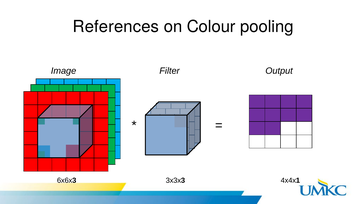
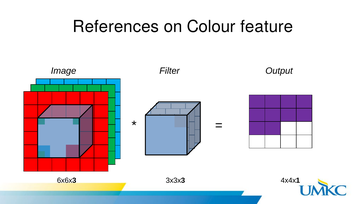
pooling: pooling -> feature (267, 27)
